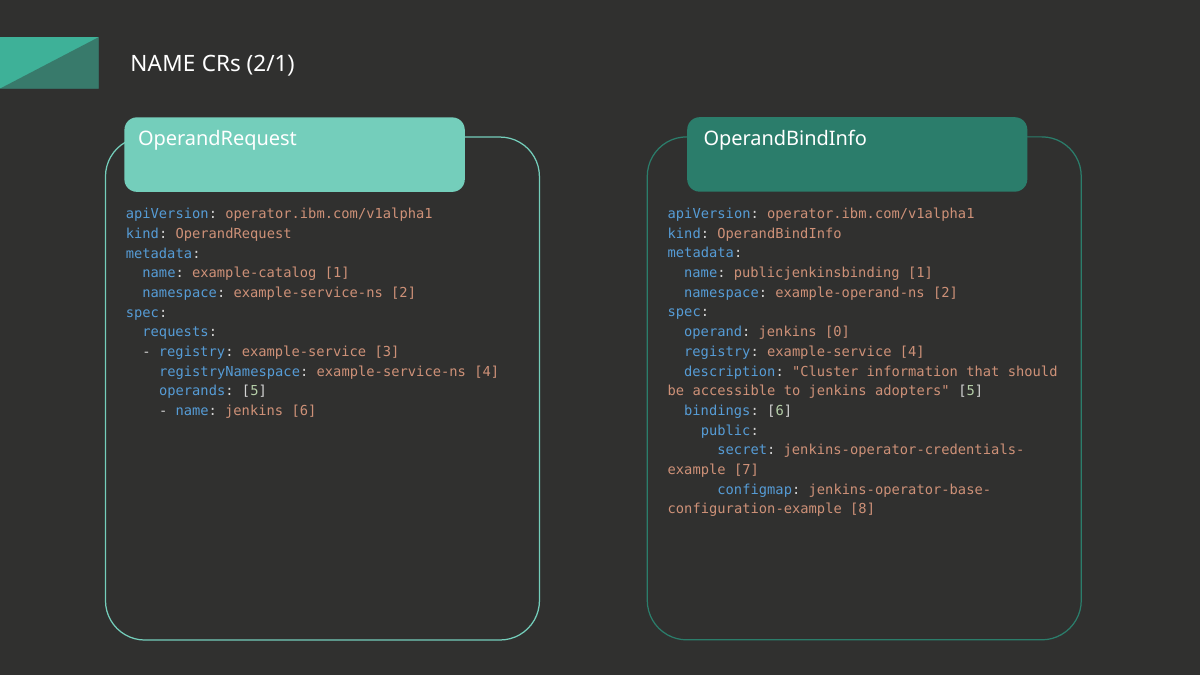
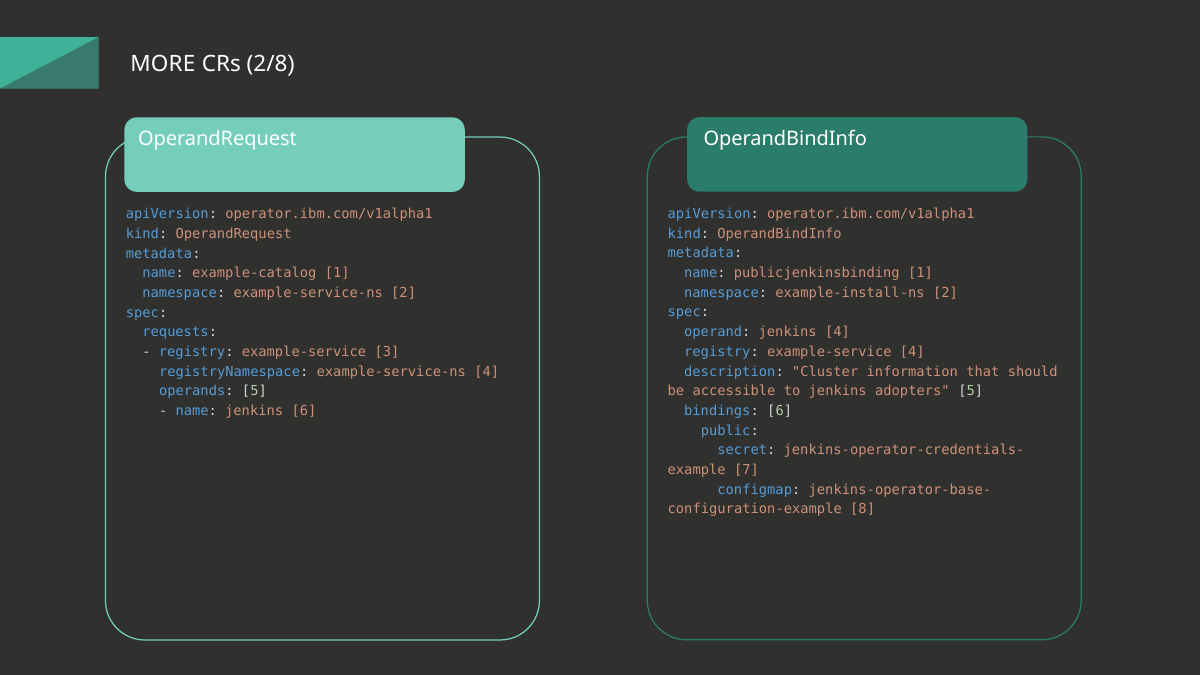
NAME: NAME -> MORE (163, 64)
2/1: 2/1 -> 2/8 (267, 64)
example-operand-ns: example-operand-ns -> example-install-ns (850, 293)
jenkins 0: 0 -> 4 (837, 332)
